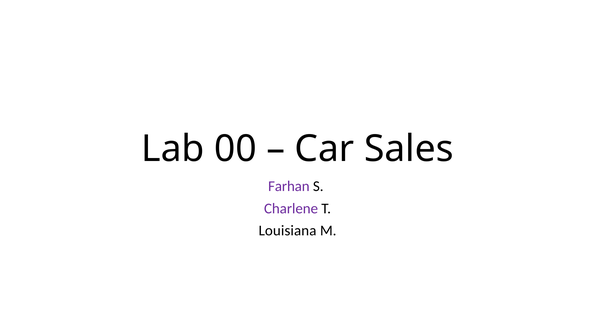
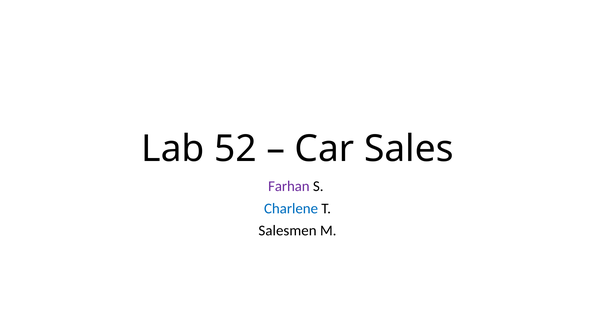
00: 00 -> 52 (235, 149)
Charlene colour: purple -> blue (291, 208)
Louisiana: Louisiana -> Salesmen (288, 230)
